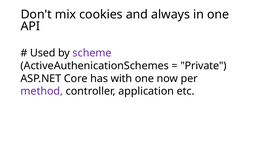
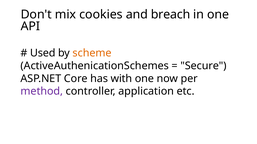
always: always -> breach (171, 14)
scheme colour: purple -> orange (92, 53)
Private: Private -> Secure (203, 66)
